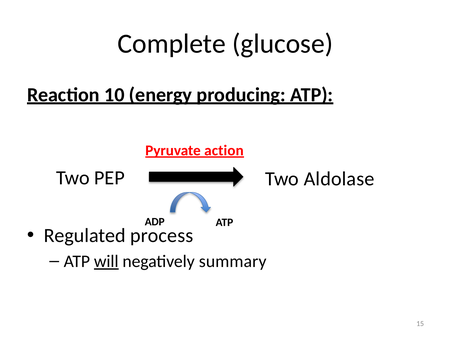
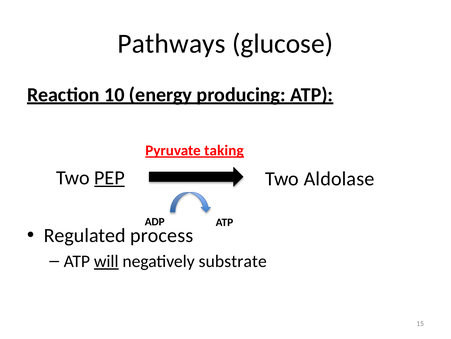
Complete: Complete -> Pathways (172, 44)
action: action -> taking (224, 150)
PEP underline: none -> present (110, 177)
summary: summary -> substrate (233, 261)
